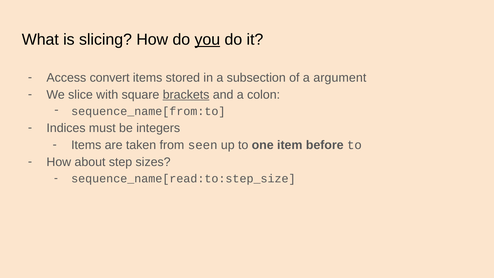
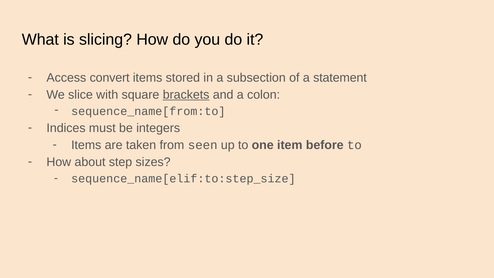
you underline: present -> none (207, 40)
argument: argument -> statement (340, 78)
sequence_name[read:to:step_size: sequence_name[read:to:step_size -> sequence_name[elif:to:step_size (183, 178)
